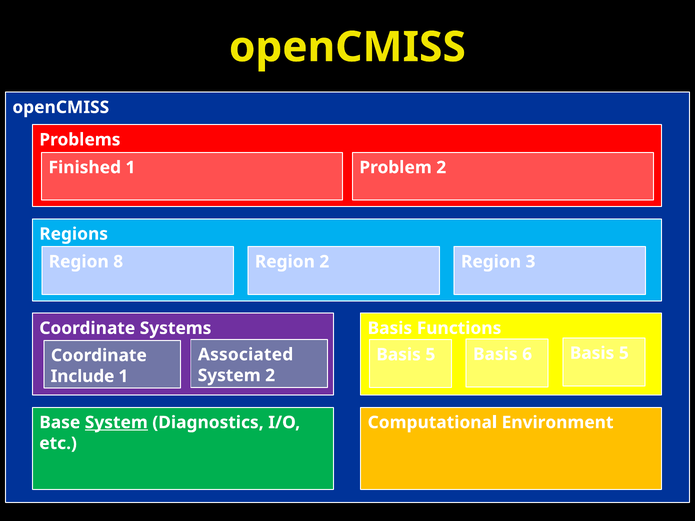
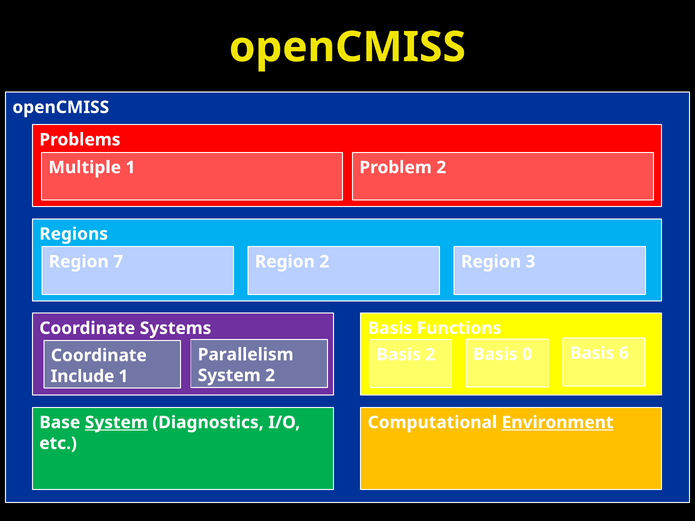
Finished: Finished -> Multiple (85, 168)
8: 8 -> 7 (118, 262)
Associated: Associated -> Parallelism (246, 355)
5: 5 -> 2 (430, 355)
6: 6 -> 0 (527, 354)
5: 5 -> 6 (624, 353)
Environment underline: none -> present (558, 423)
